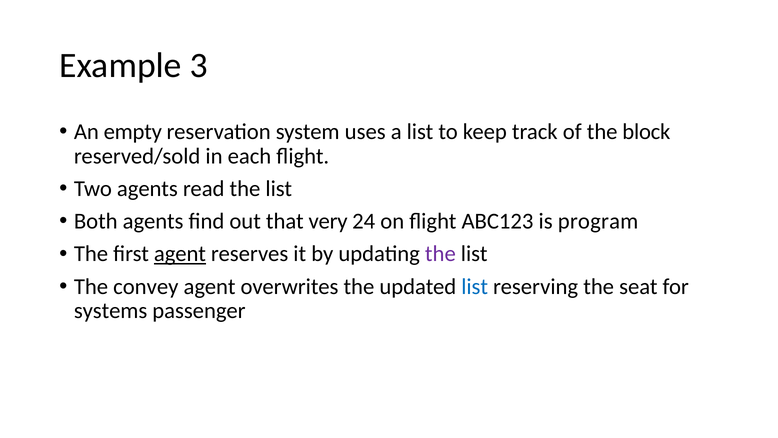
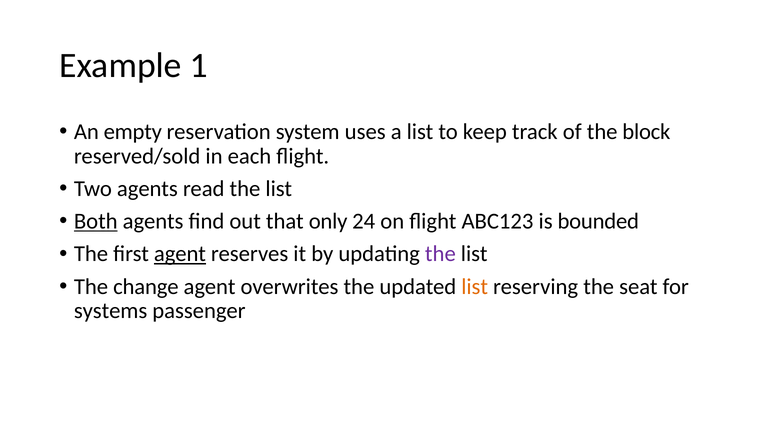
3: 3 -> 1 (199, 65)
Both underline: none -> present (96, 221)
very: very -> only (328, 221)
program: program -> bounded (598, 221)
convey: convey -> change (146, 286)
list colour: blue -> orange (475, 286)
